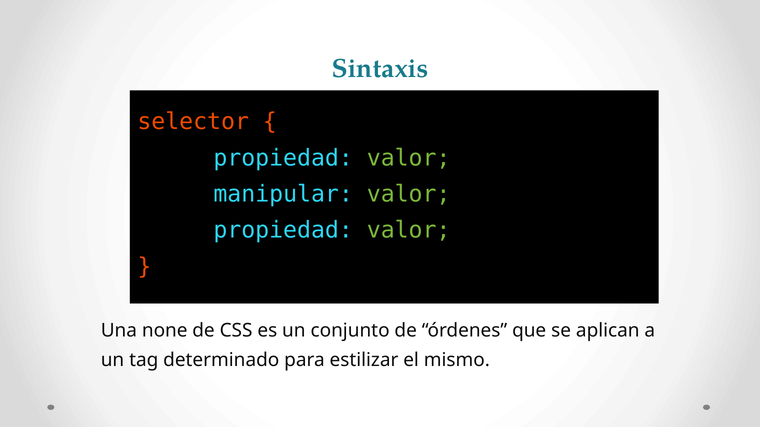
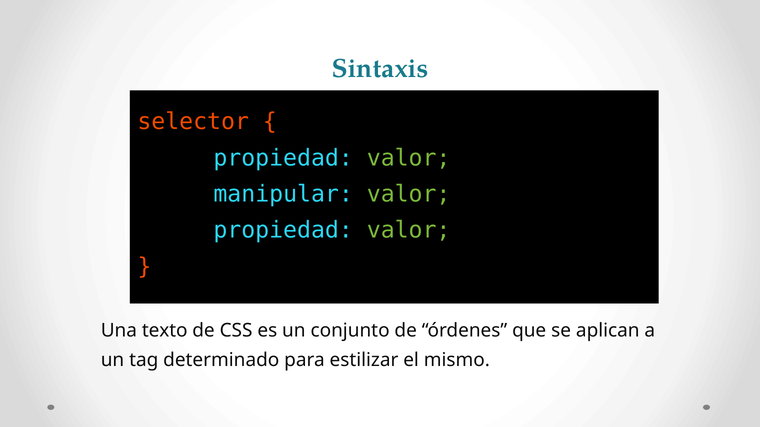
none: none -> texto (165, 331)
